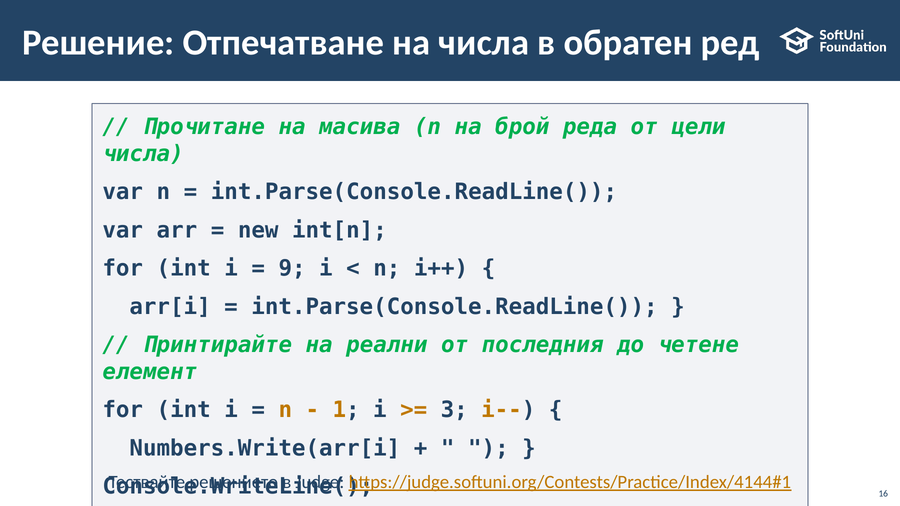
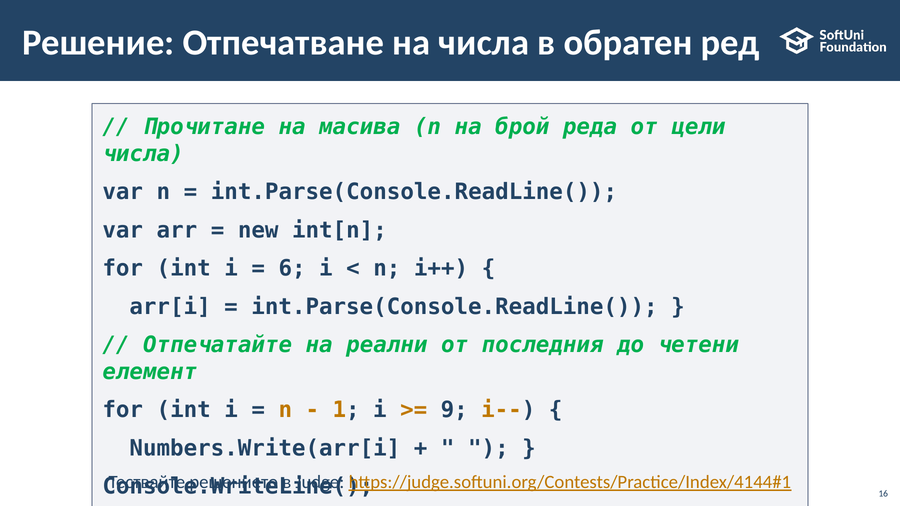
9: 9 -> 6 (292, 268)
Принтирайте: Принтирайте -> Отпечатайте (218, 345)
четене: четене -> четени (698, 345)
3: 3 -> 9 (454, 410)
